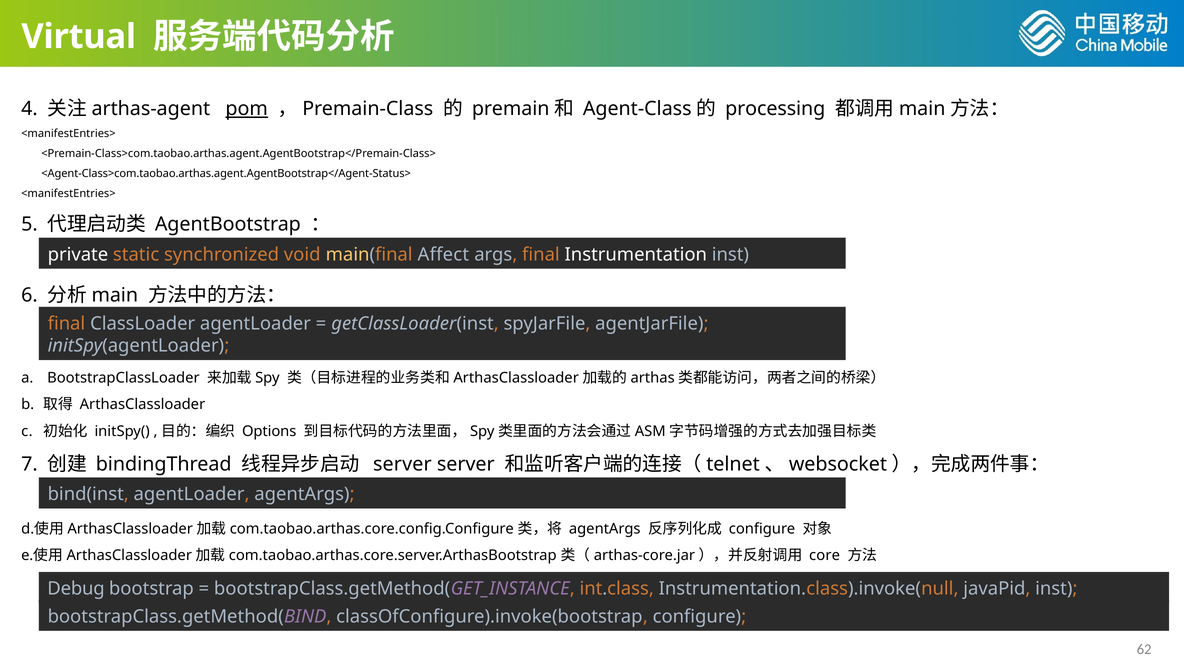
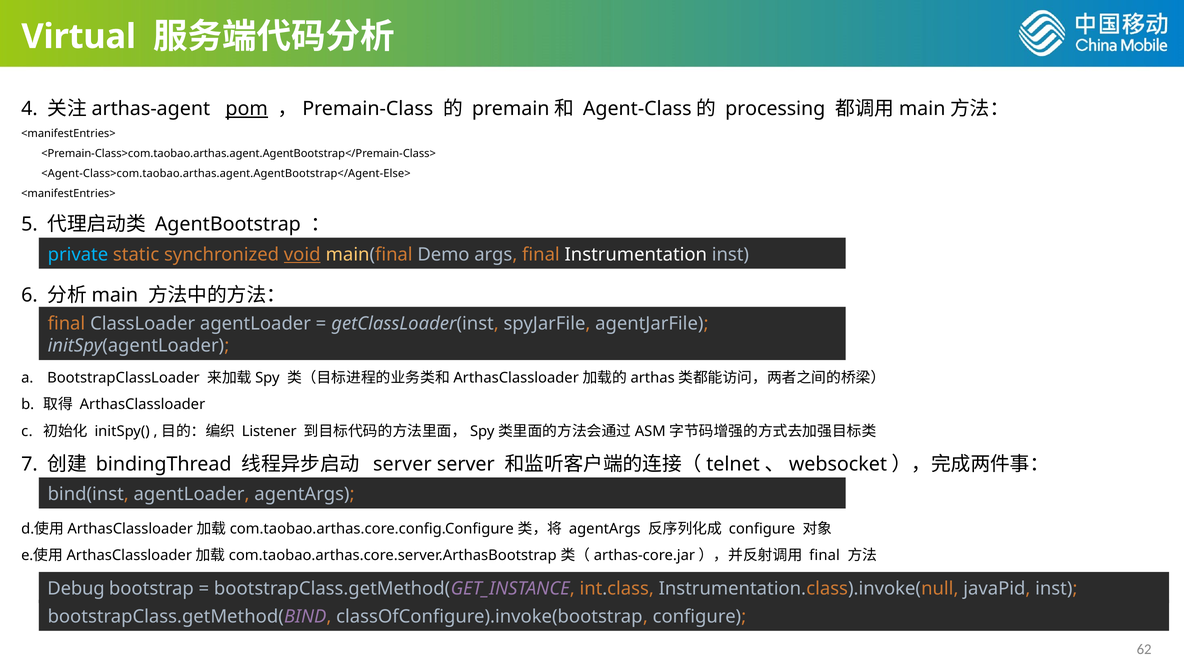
<Agent-Class>com.taobao.arthas.agent.AgentBootstrap</Agent-Status>: <Agent-Class>com.taobao.arthas.agent.AgentBootstrap</Agent-Status> -> <Agent-Class>com.taobao.arthas.agent.AgentBootstrap</Agent-Else> (226, 173)
private colour: white -> light blue (78, 254)
void underline: none -> present (302, 254)
Affect: Affect -> Demo (444, 254)
Options: Options -> Listener (269, 431)
core: core -> final (825, 555)
